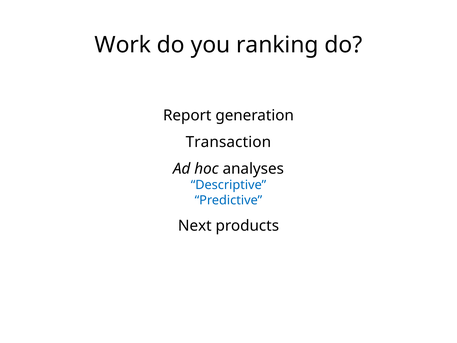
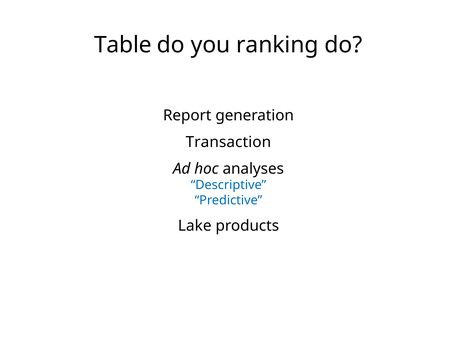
Work: Work -> Table (123, 45)
Next: Next -> Lake (195, 225)
